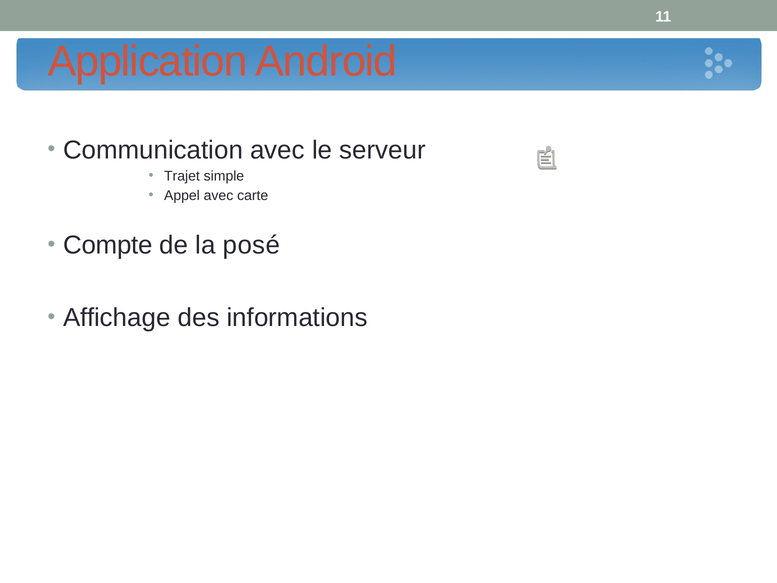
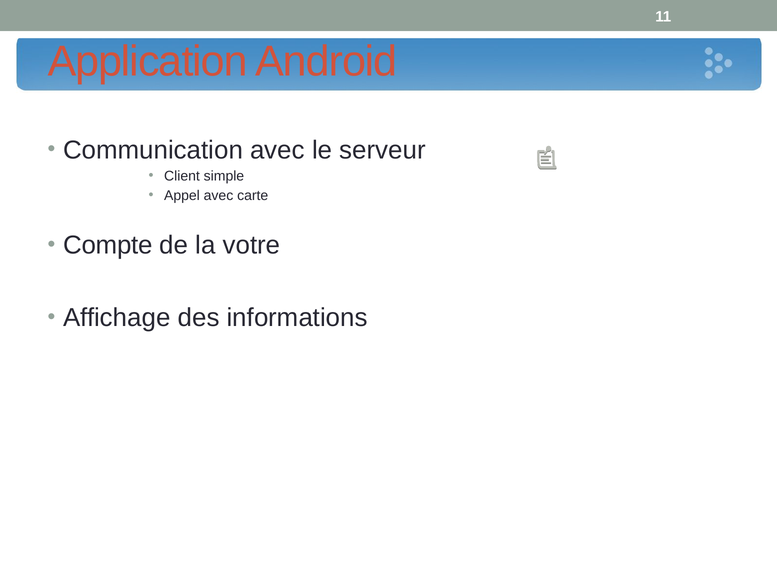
Trajet: Trajet -> Client (182, 176)
posé: posé -> votre (252, 245)
